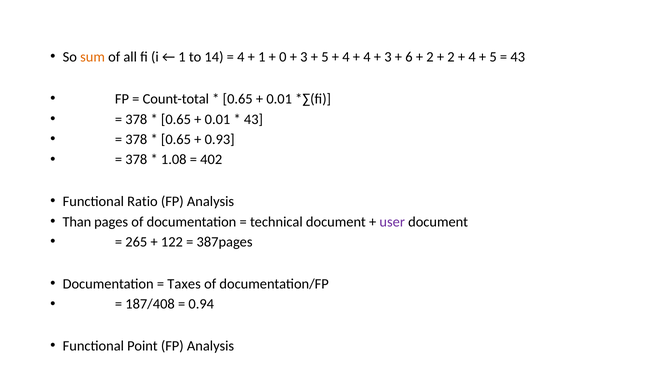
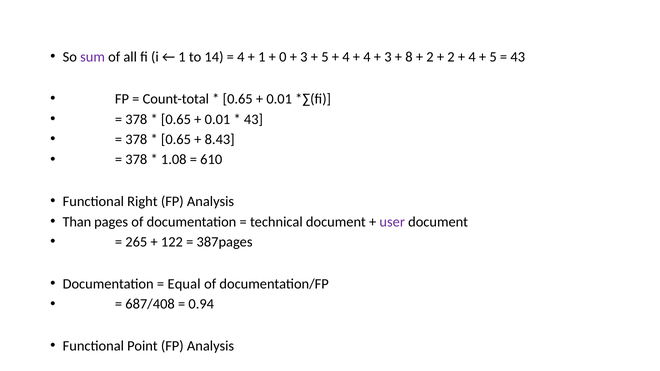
sum colour: orange -> purple (93, 57)
6: 6 -> 8 (409, 57)
0.93: 0.93 -> 8.43 (220, 140)
402: 402 -> 610 (211, 160)
Ratio: Ratio -> Right (142, 202)
Taxes: Taxes -> Equal (184, 284)
187/408: 187/408 -> 687/408 (150, 304)
